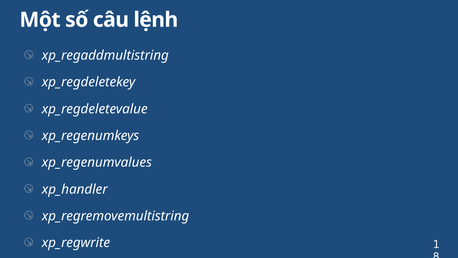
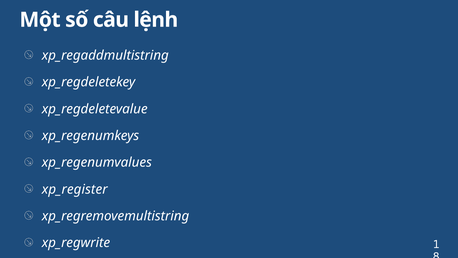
xp_handler: xp_handler -> xp_register (75, 189)
